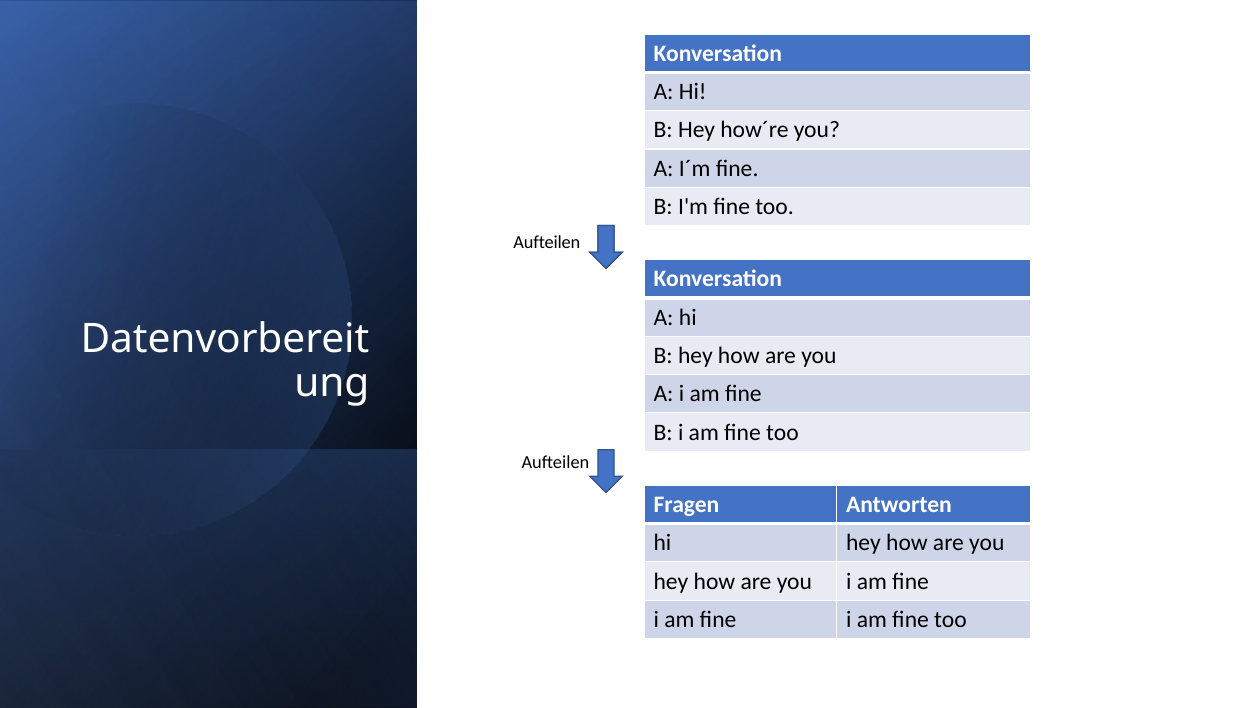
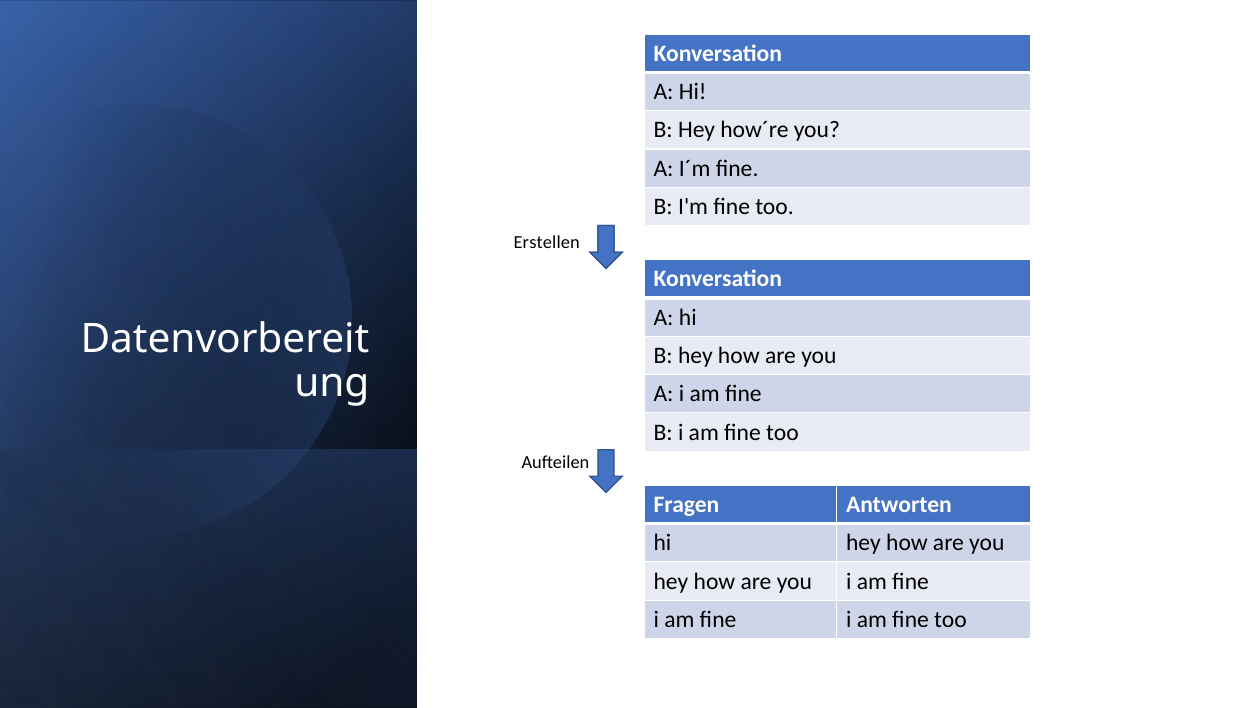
Aufteilen: Aufteilen -> Erstellen (547, 242)
